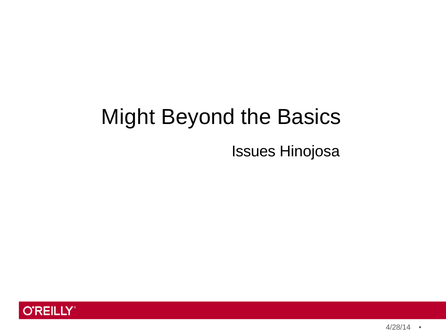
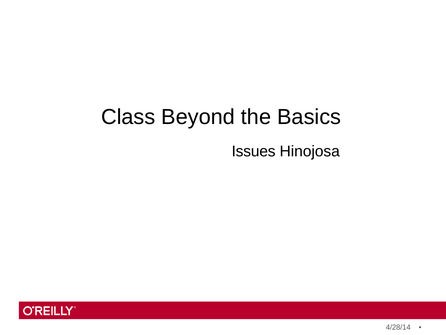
Might: Might -> Class (128, 117)
